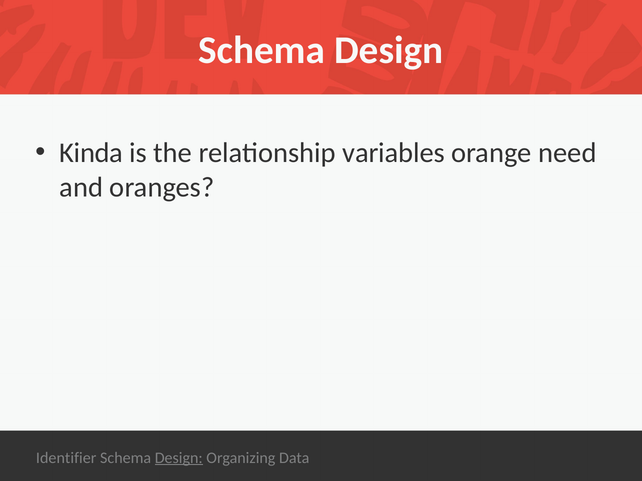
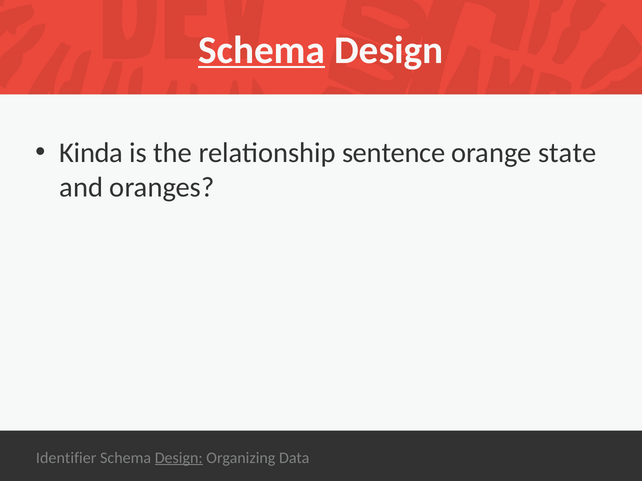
Schema underline: none -> present (262, 50)
variables: variables -> sentence (394, 153)
need: need -> state (567, 153)
